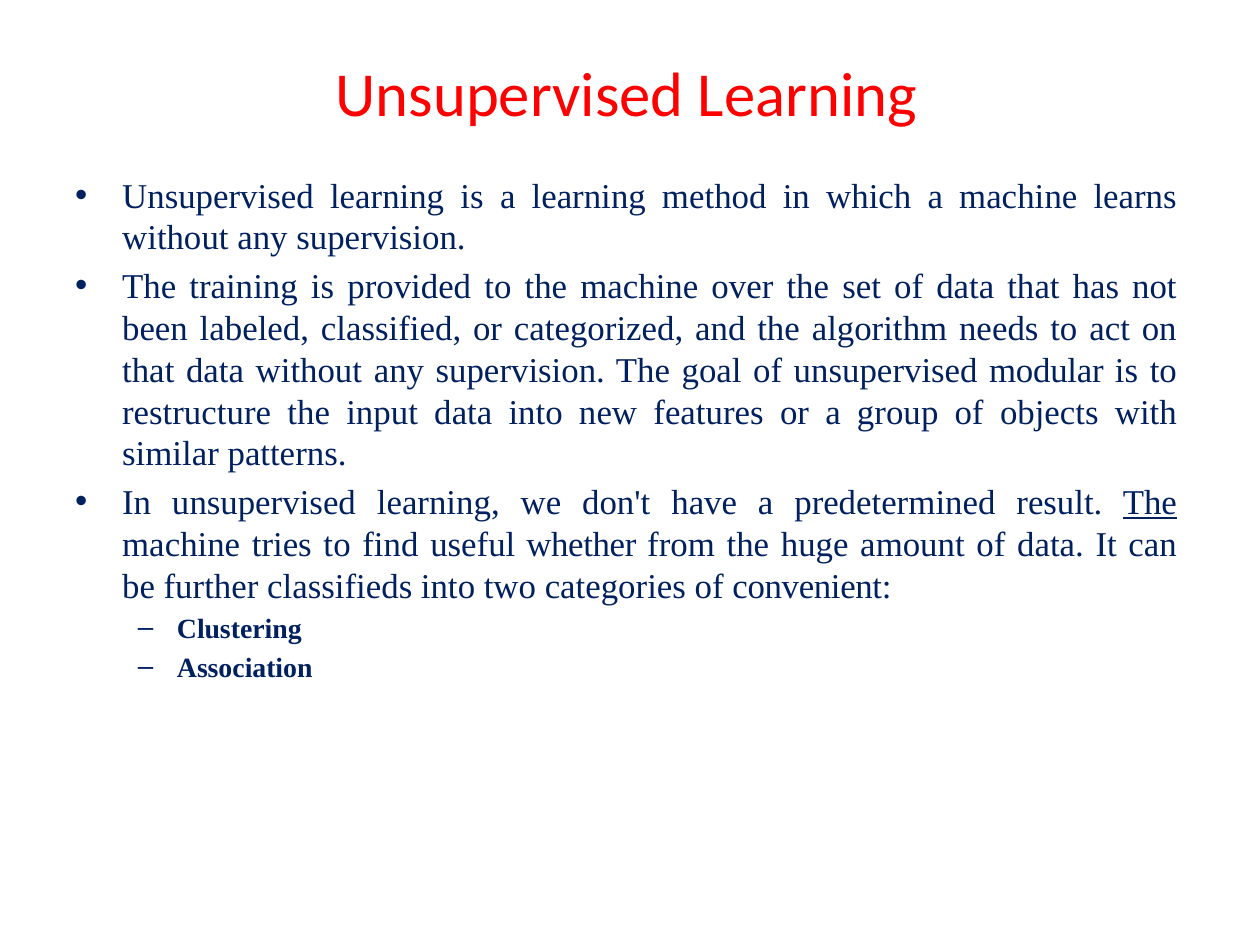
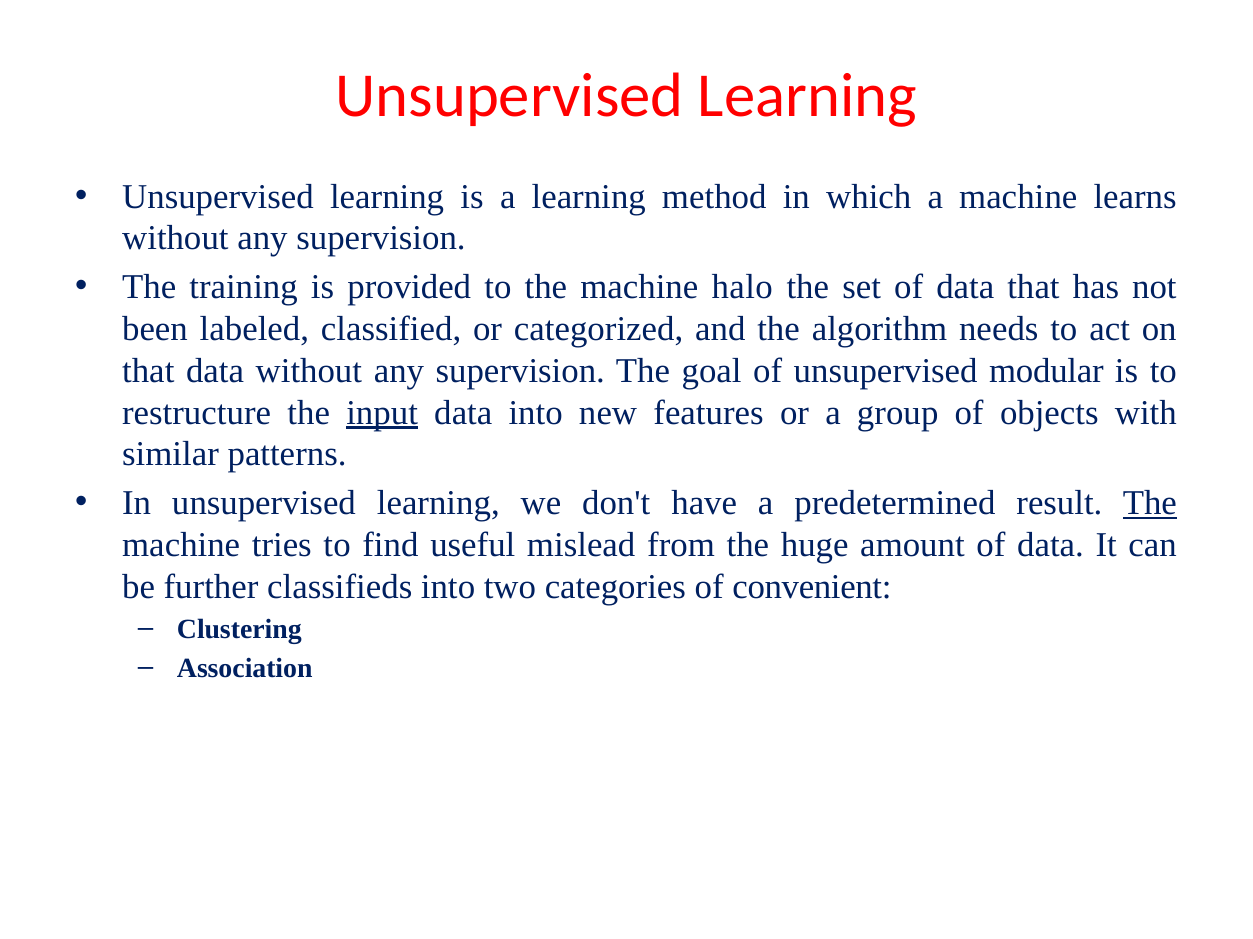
over: over -> halo (742, 287)
input underline: none -> present (382, 413)
whether: whether -> mislead (581, 545)
